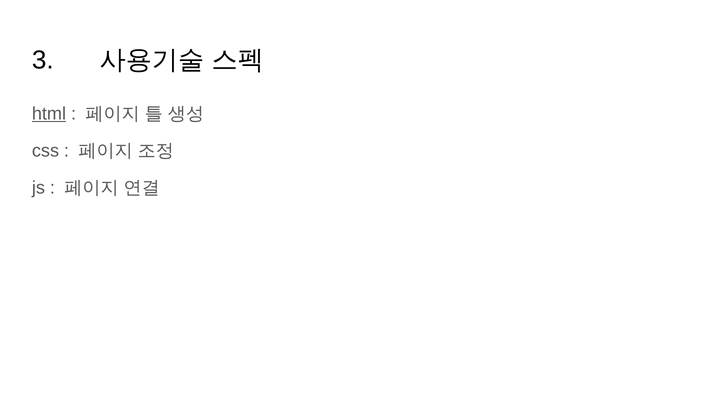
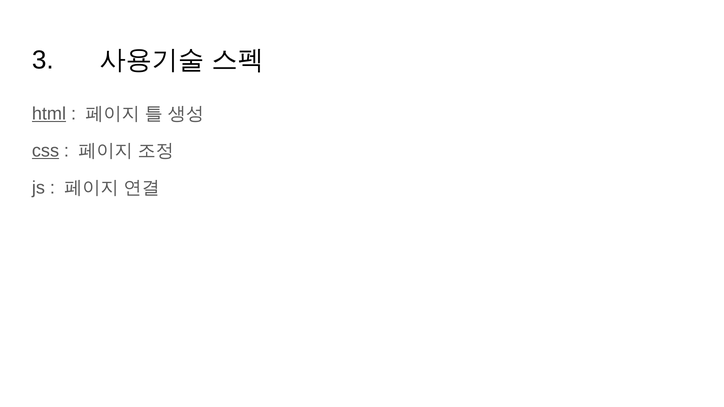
css underline: none -> present (45, 151)
